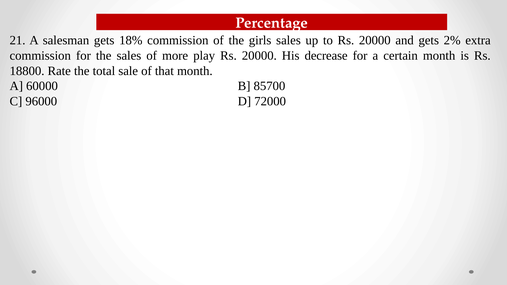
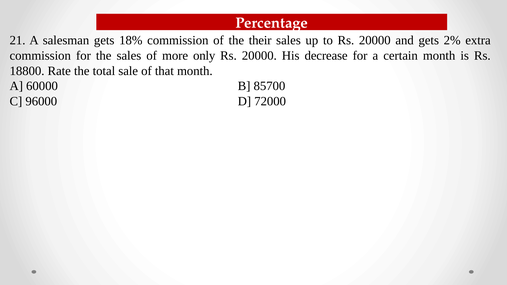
girls: girls -> their (260, 41)
play: play -> only (204, 56)
